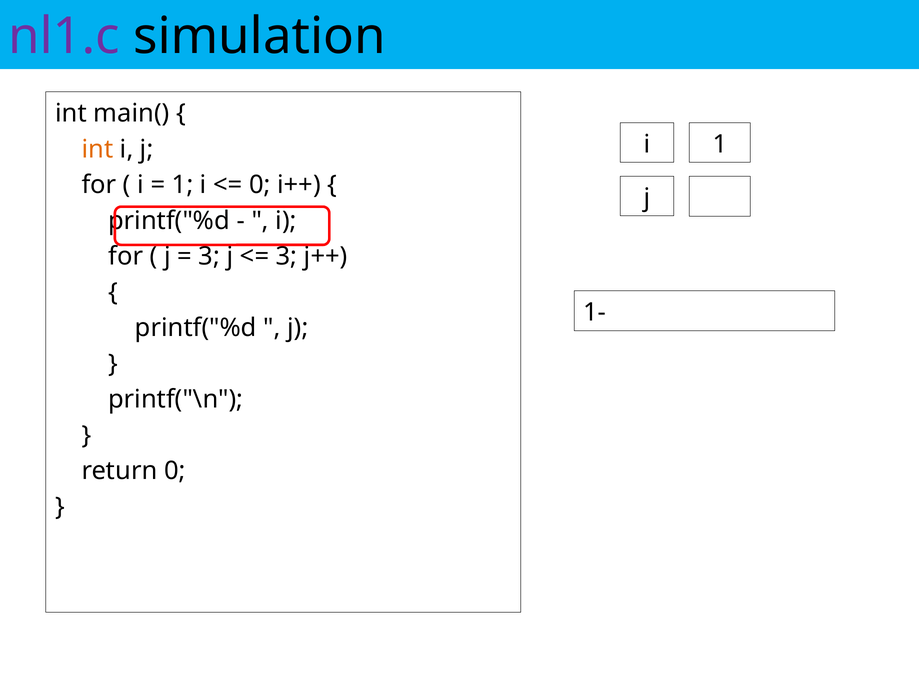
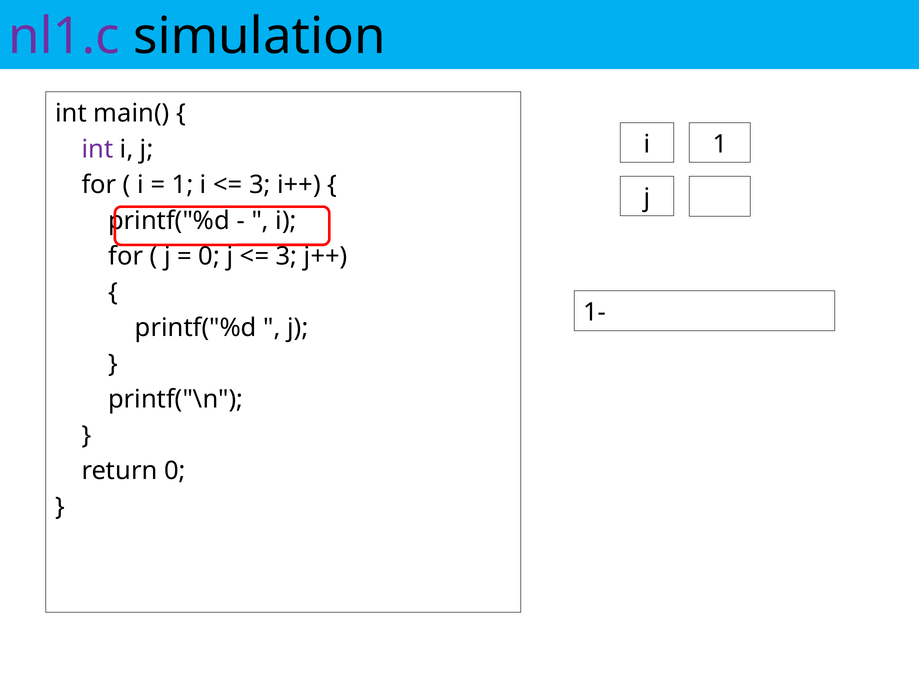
int colour: orange -> purple (97, 149)
0: 0 -> 3 (260, 185)
3: 3 -> 0 (209, 257)
